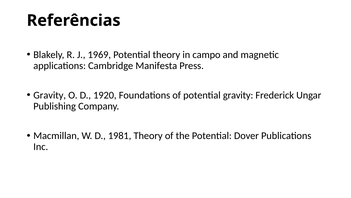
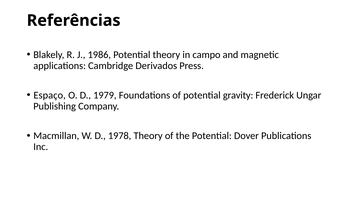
1969: 1969 -> 1986 (99, 55)
Manifesta: Manifesta -> Derivados (156, 66)
Gravity: Gravity -> Espaço (50, 95)
1920: 1920 -> 1979 (105, 95)
1981: 1981 -> 1978 (120, 135)
